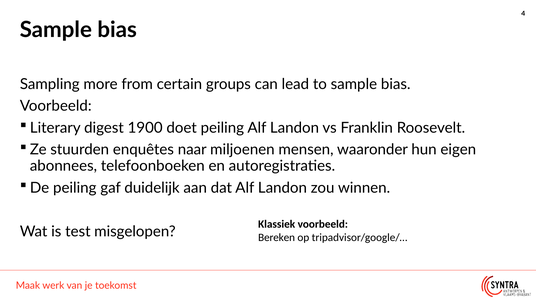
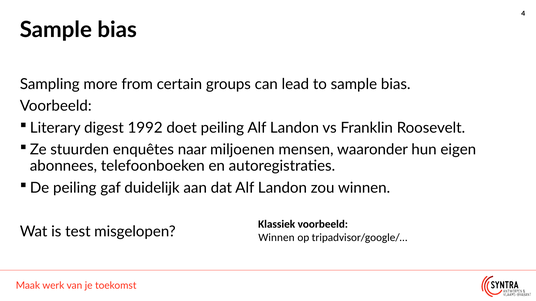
1900: 1900 -> 1992 (145, 128)
Bereken: Bereken -> Winnen (276, 238)
